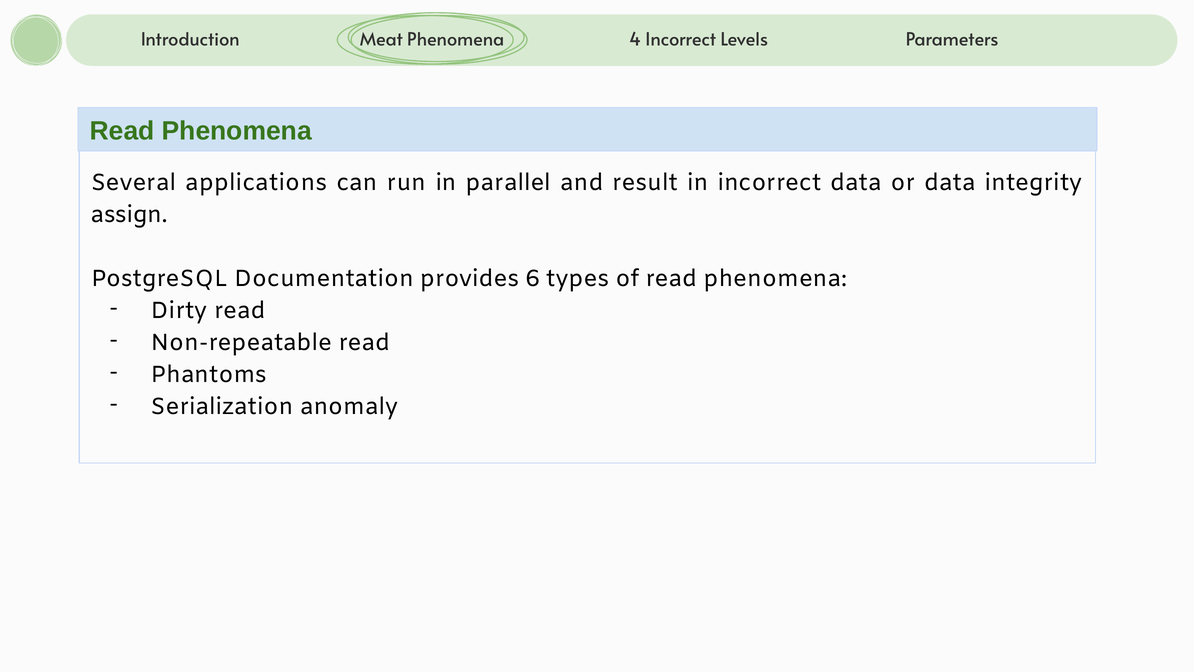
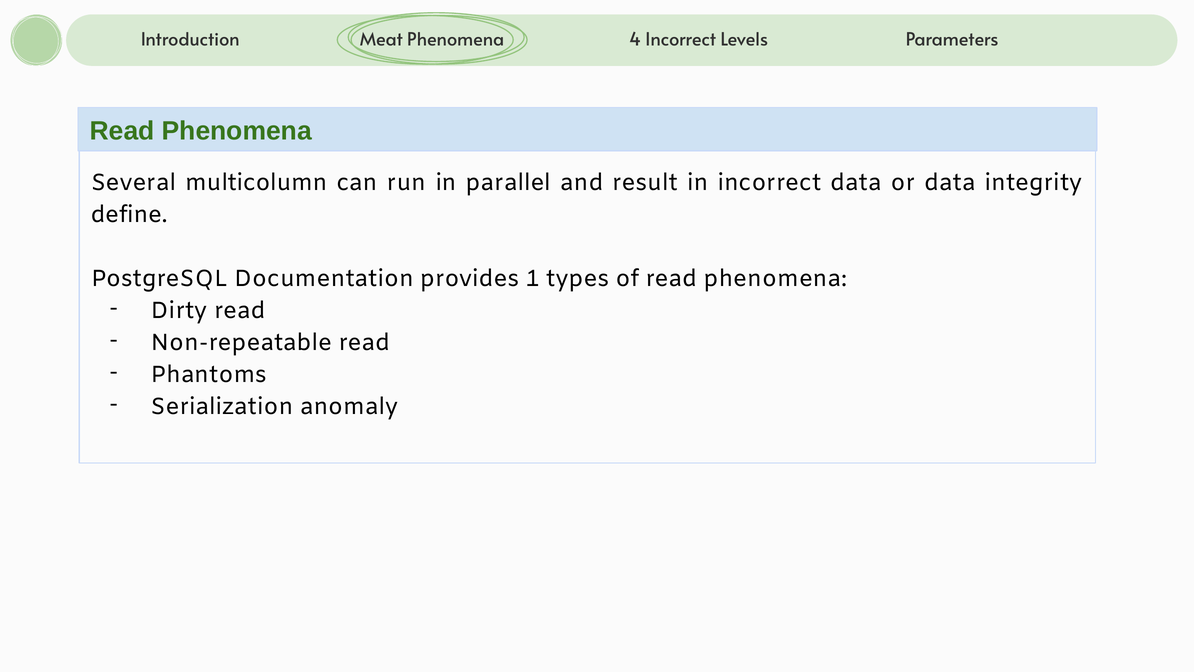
applications: applications -> multicolumn (257, 182)
assign: assign -> define (129, 214)
6: 6 -> 1 (533, 279)
